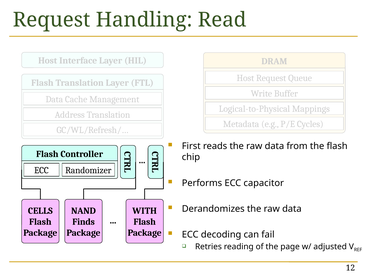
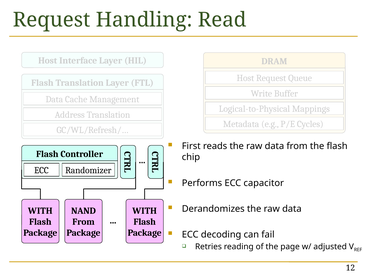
CELLS: CELLS -> WITH (40, 211)
Finds: Finds -> From (83, 222)
